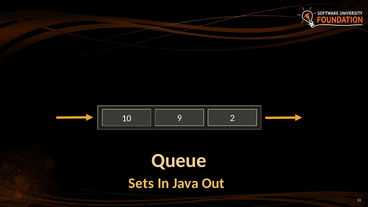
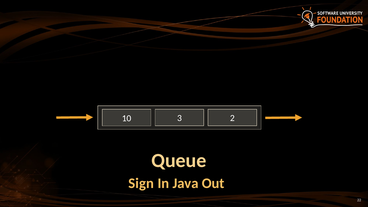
9: 9 -> 3 (179, 118)
Sets: Sets -> Sign (141, 183)
